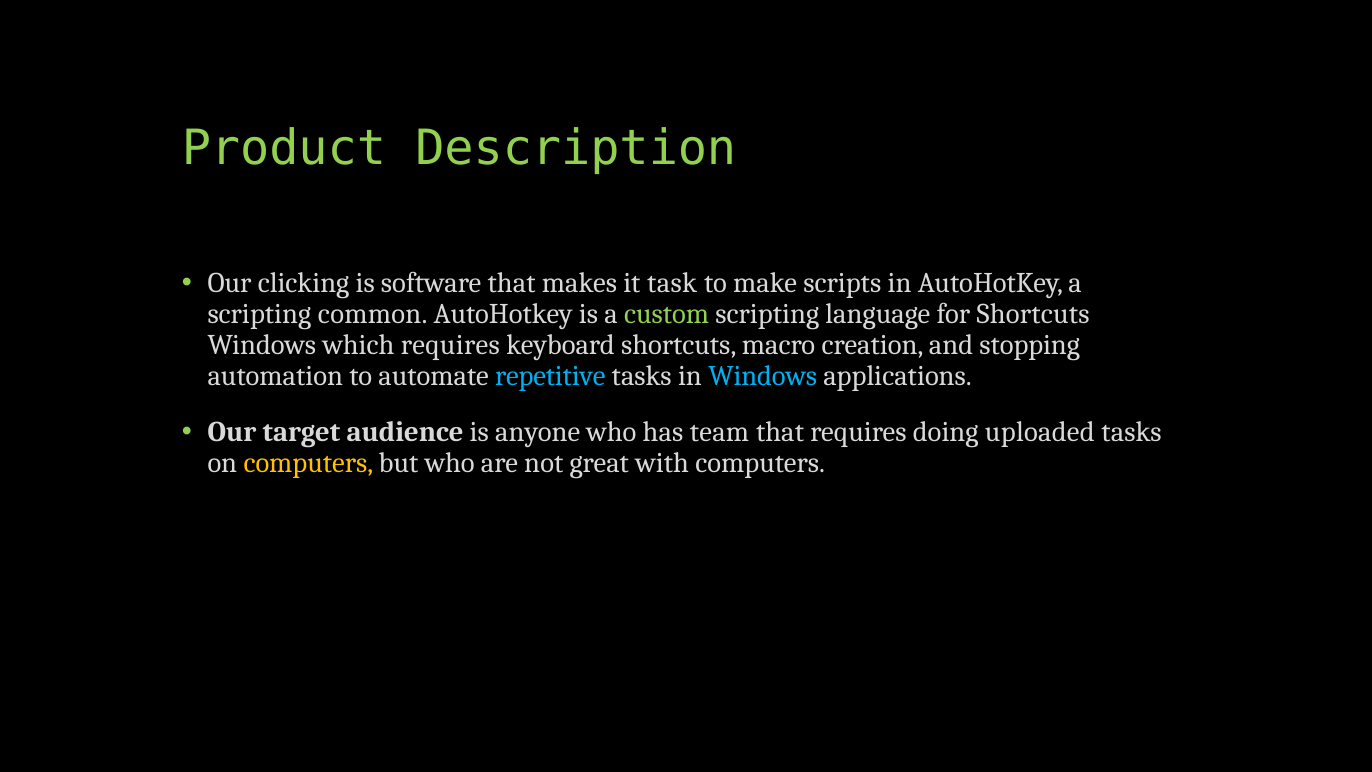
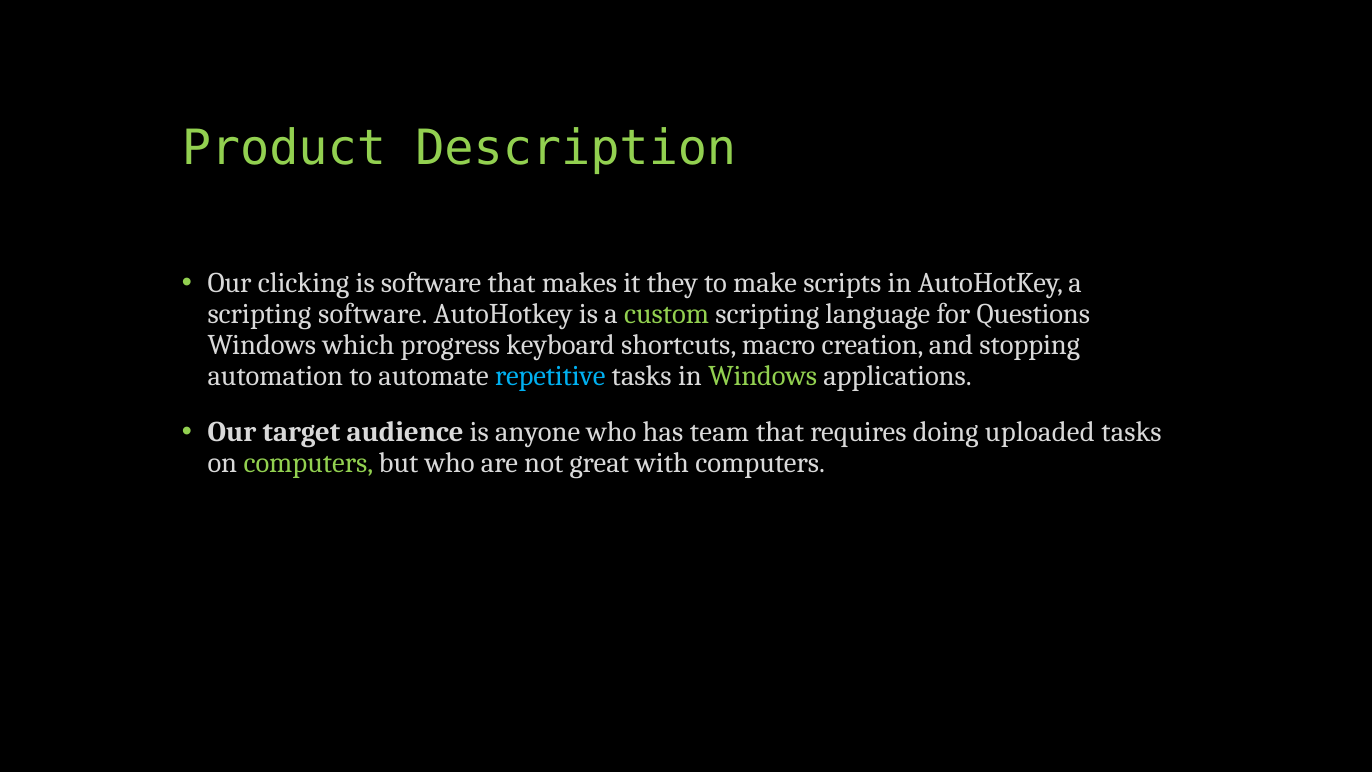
task: task -> they (672, 283)
scripting common: common -> software (373, 314)
for Shortcuts: Shortcuts -> Questions (1033, 314)
which requires: requires -> progress (450, 345)
Windows colour: light blue -> light green (763, 376)
computers colour: yellow -> light green (308, 463)
